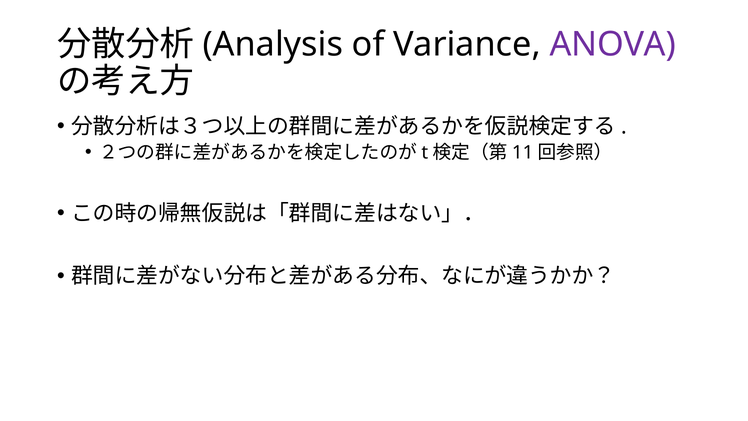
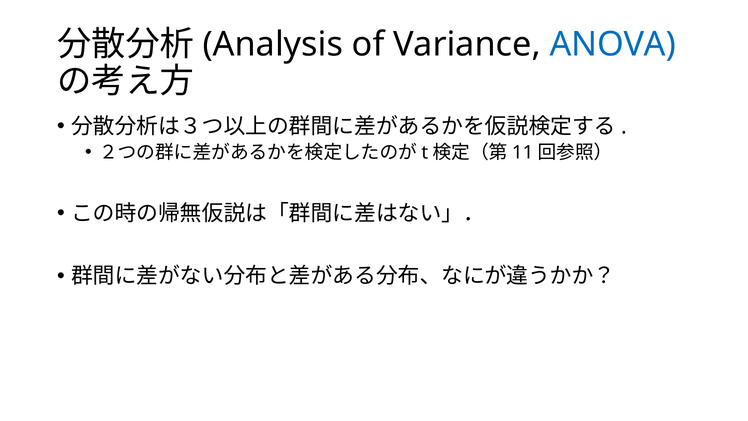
ANOVA colour: purple -> blue (613, 44)
